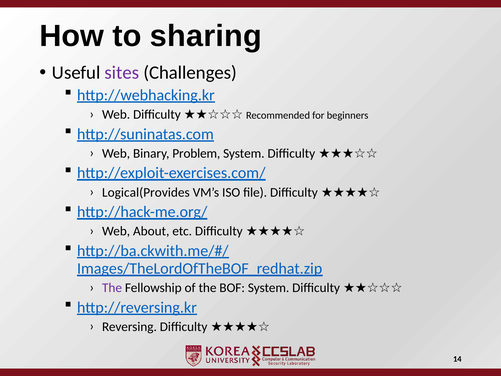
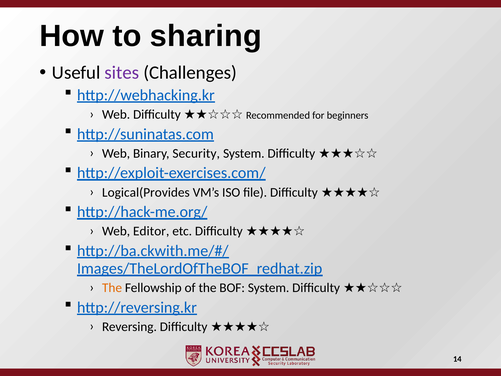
Problem: Problem -> Security (196, 153)
About: About -> Editor (151, 231)
The colour: purple -> orange (112, 288)
